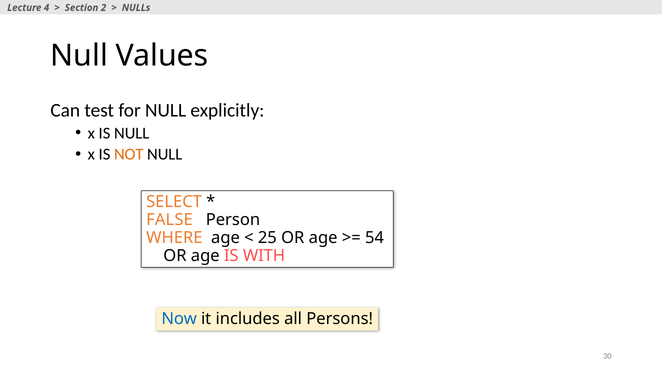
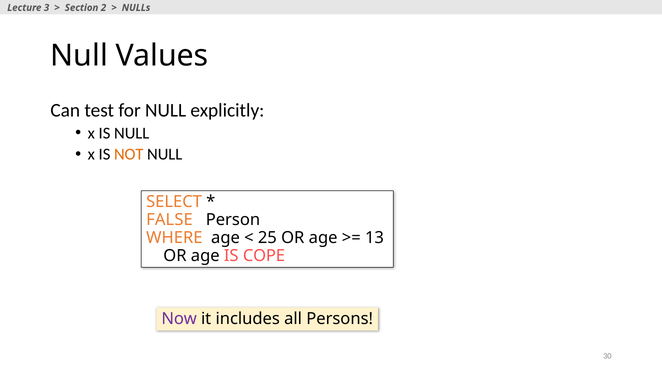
4: 4 -> 3 (47, 8)
54: 54 -> 13 (374, 237)
WITH: WITH -> COPE (264, 255)
Now colour: blue -> purple (179, 318)
